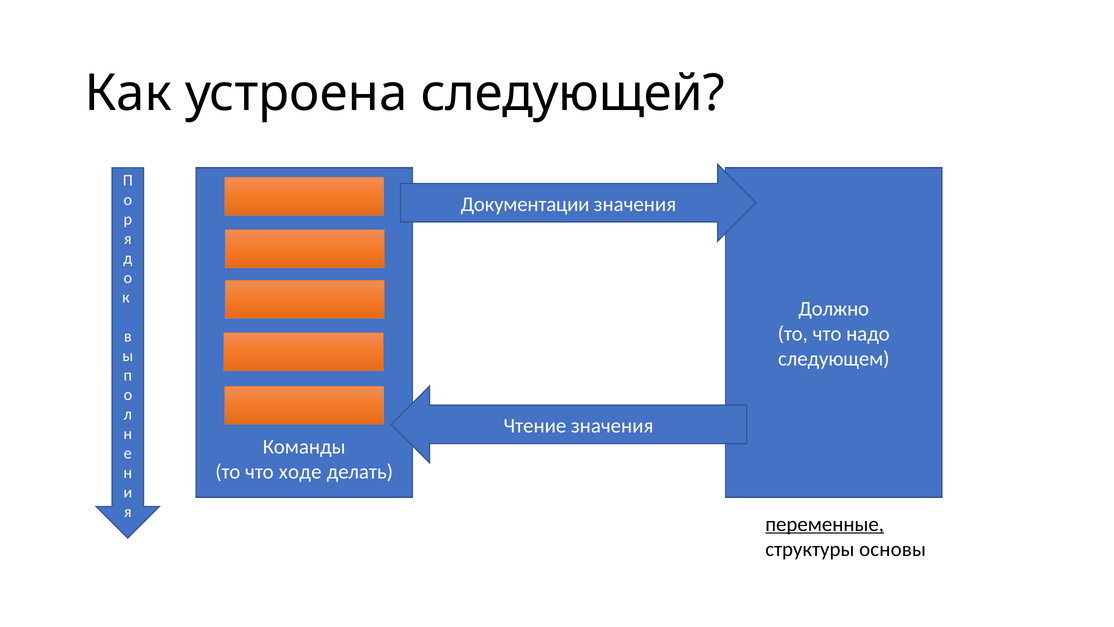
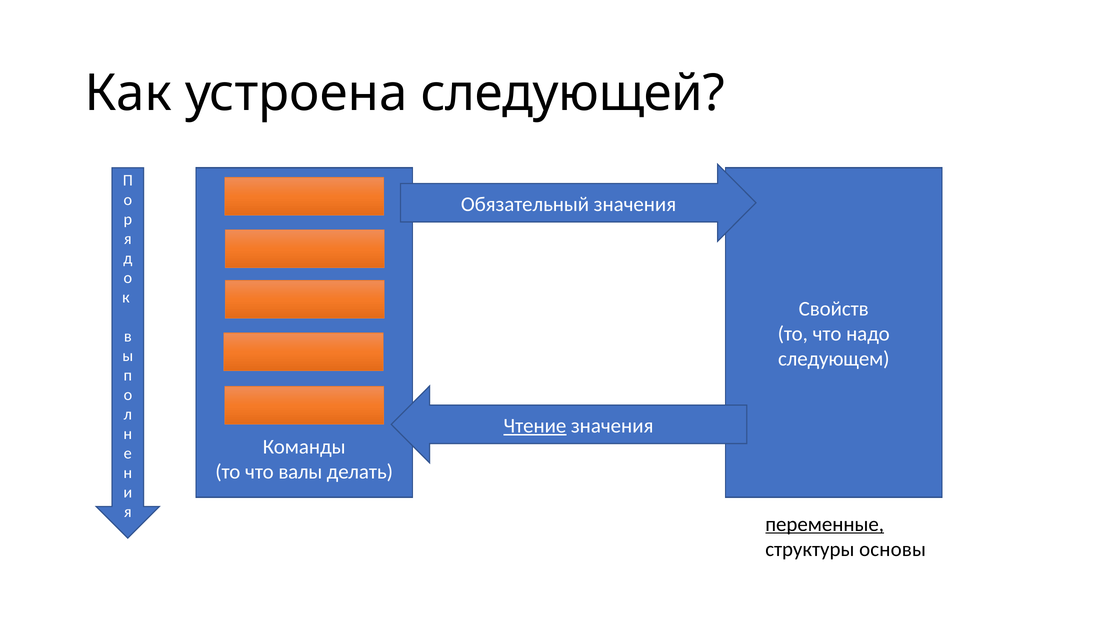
Документации: Документации -> Обязательный (525, 204)
Должно: Должно -> Свойств (834, 309)
Чтение underline: none -> present (535, 426)
ходе: ходе -> валы (300, 472)
